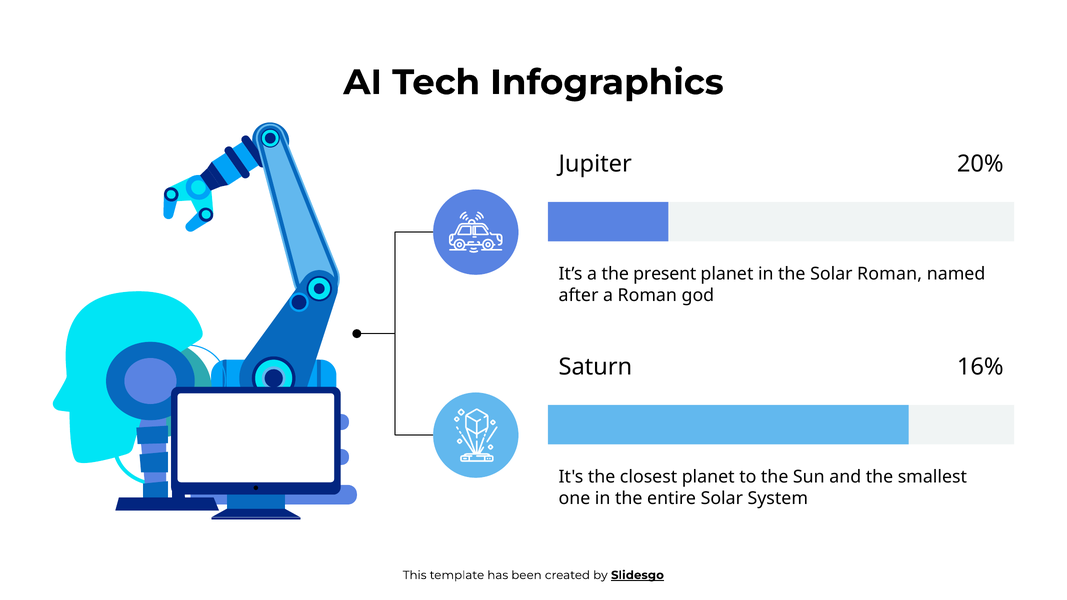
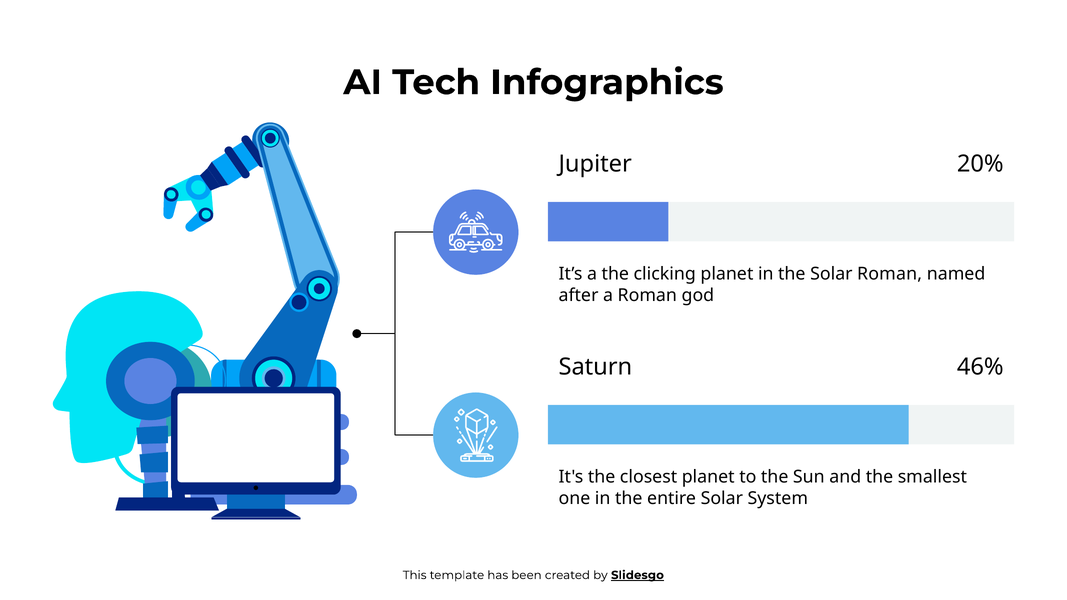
present: present -> clicking (665, 274)
16%: 16% -> 46% (980, 367)
